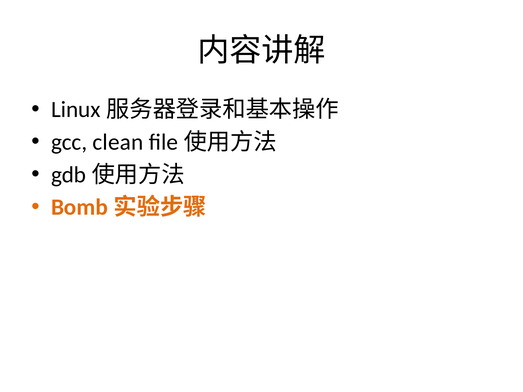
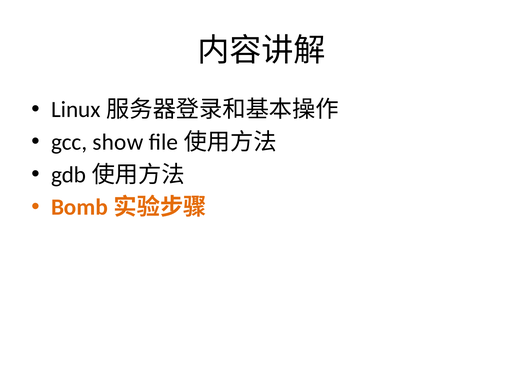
clean: clean -> show (118, 142)
